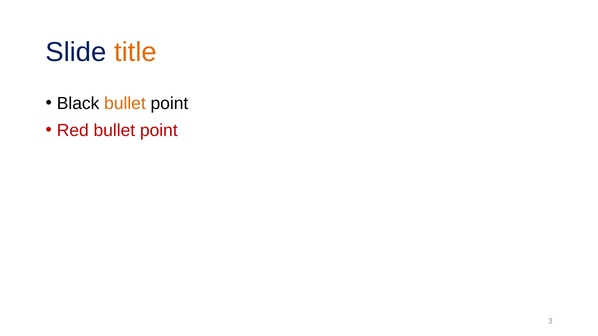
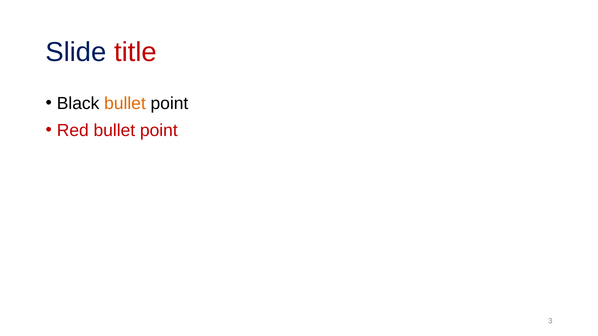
title colour: orange -> red (135, 52)
